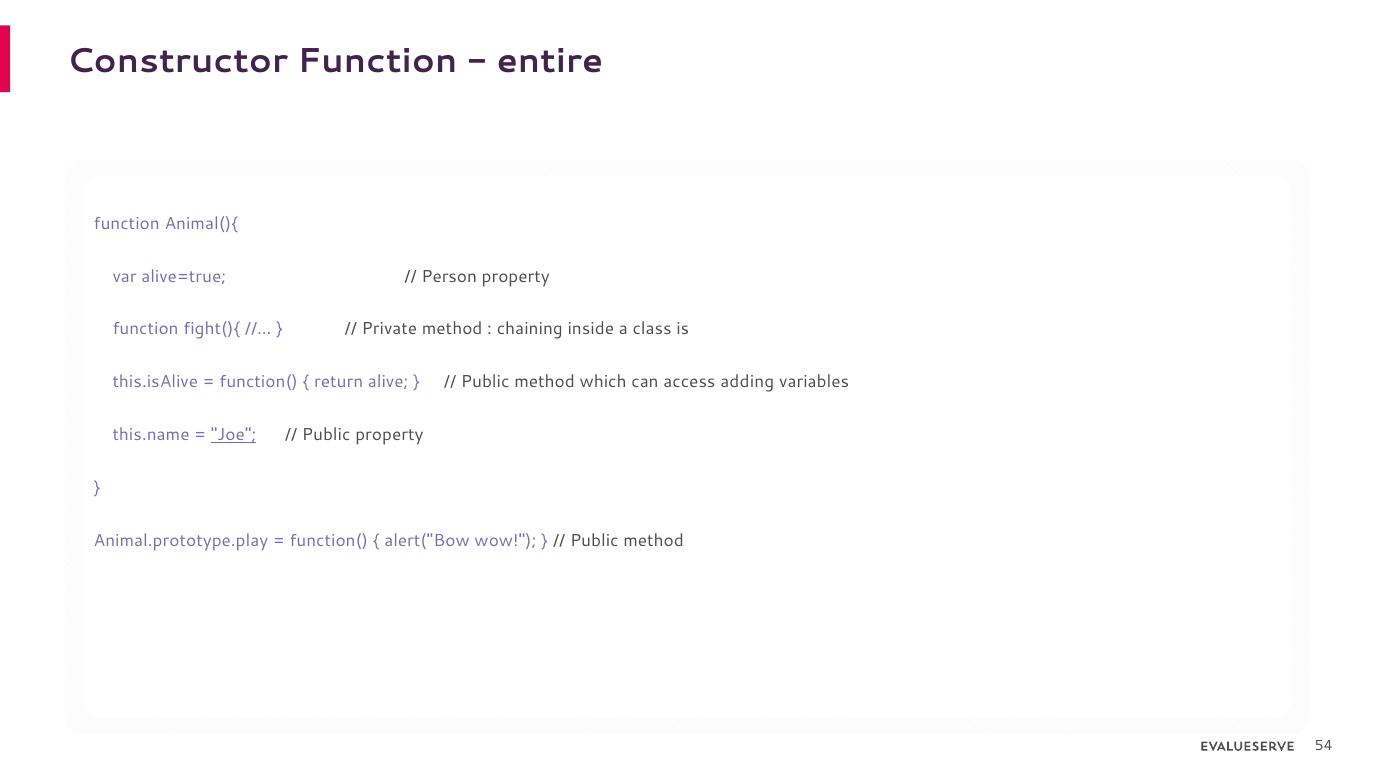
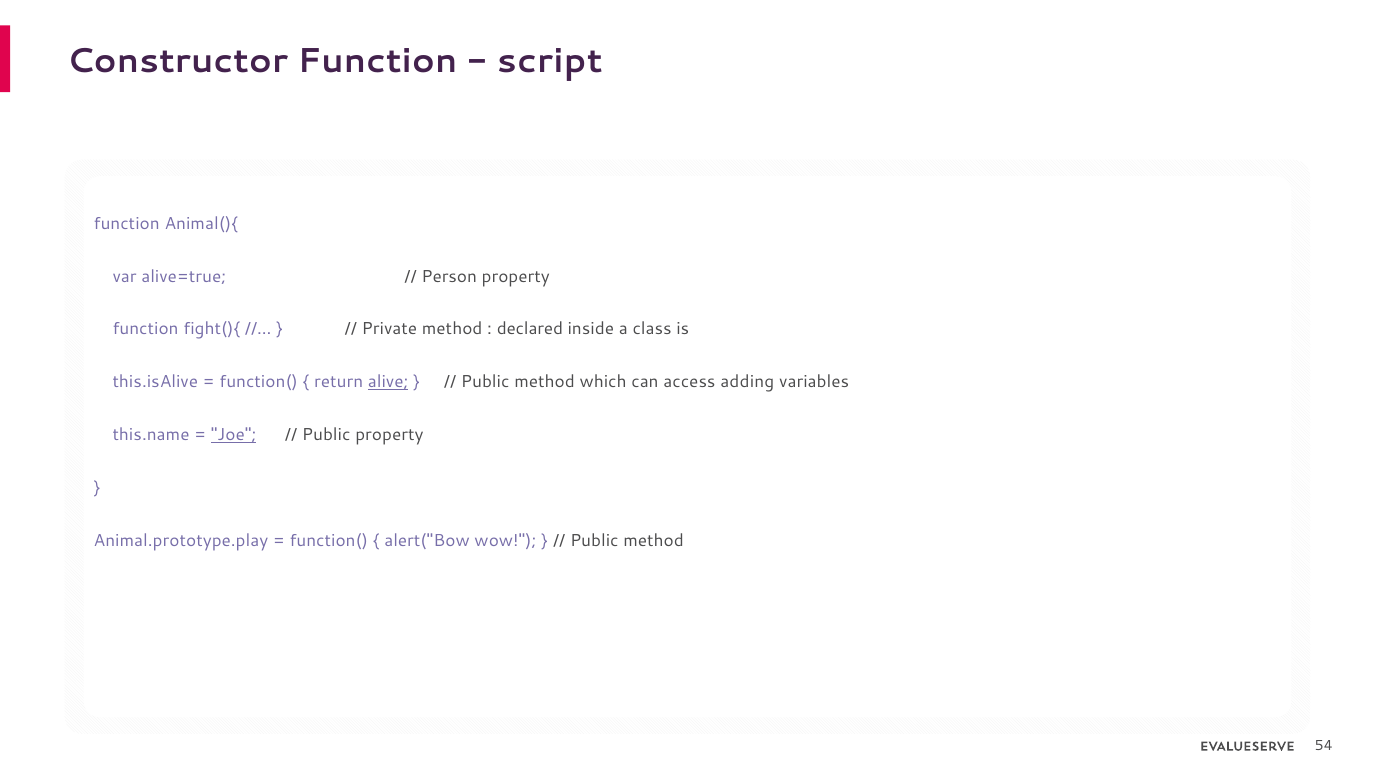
entire: entire -> script (550, 61)
chaining: chaining -> declared (530, 329)
alive underline: none -> present (388, 382)
